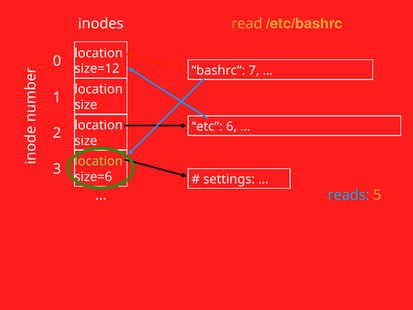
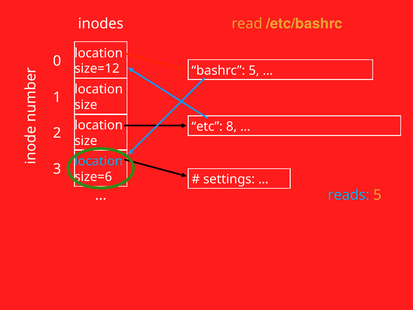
7: 7 -> 5 (254, 70)
6: 6 -> 8 (231, 126)
location colour: light green -> light blue (99, 161)
